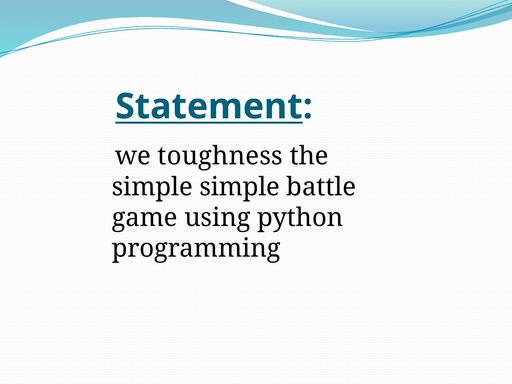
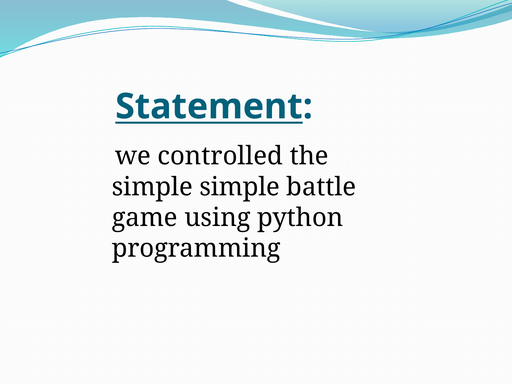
toughness: toughness -> controlled (220, 156)
